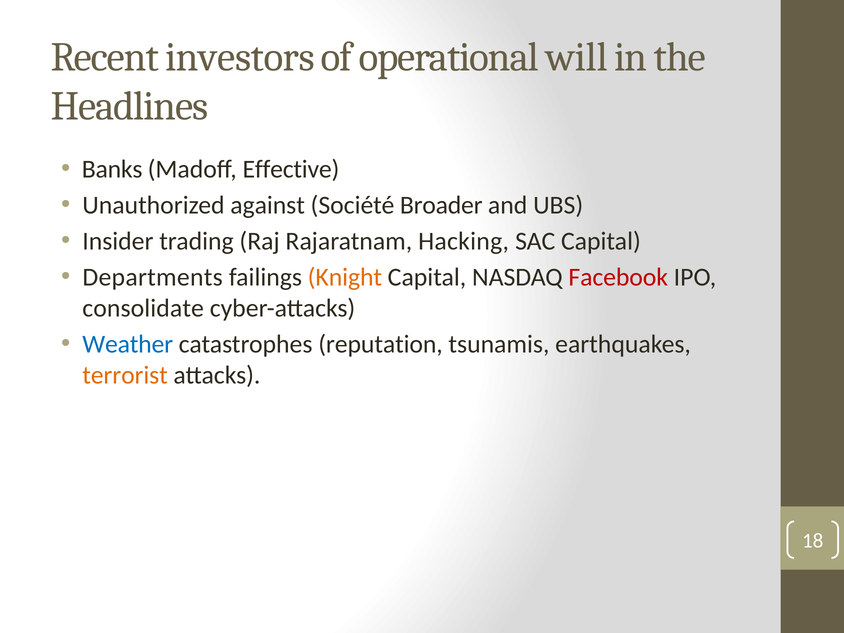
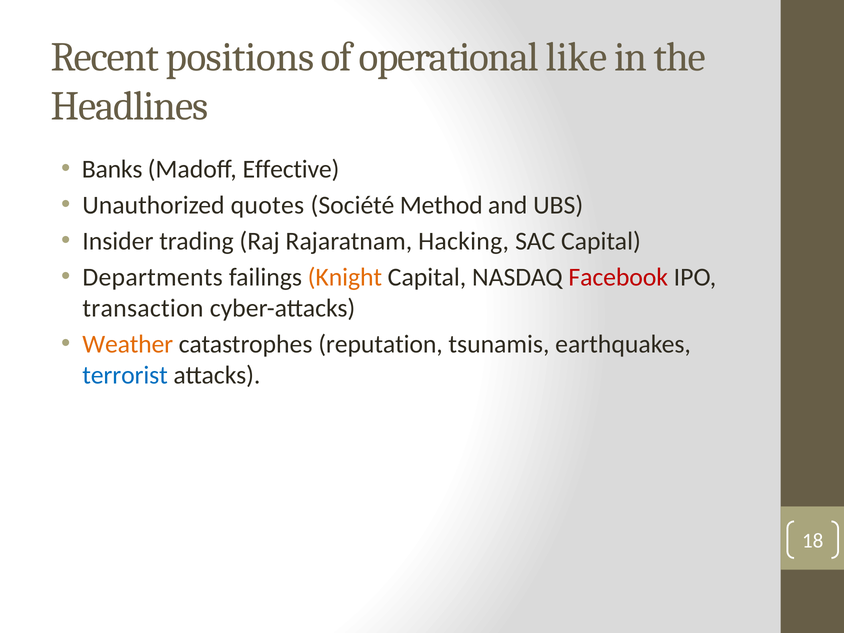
investors: investors -> positions (240, 57)
will: will -> like (577, 57)
against: against -> quotes (267, 205)
Broader: Broader -> Method (441, 205)
consolidate: consolidate -> transaction (143, 308)
Weather colour: blue -> orange (128, 344)
terrorist colour: orange -> blue (125, 375)
